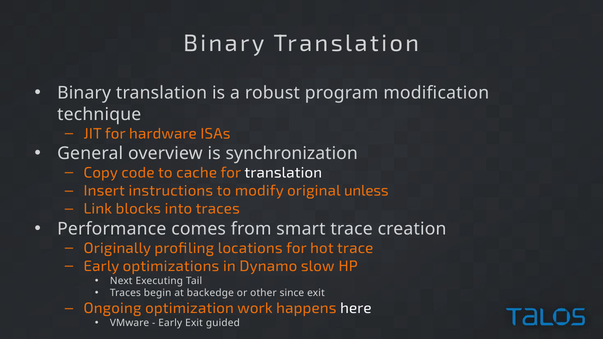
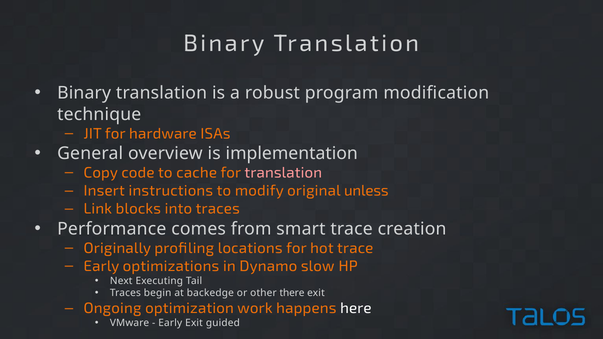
synchronization: synchronization -> implementation (292, 153)
translation colour: white -> pink (283, 173)
since: since -> there (292, 293)
